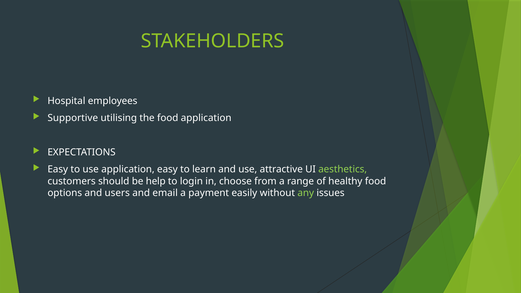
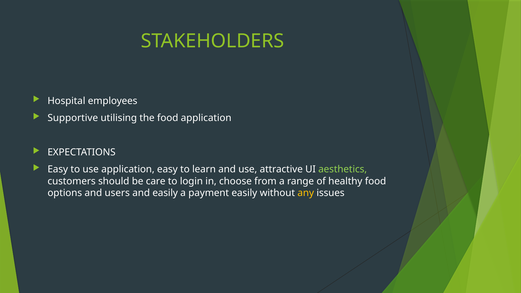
help: help -> care (156, 181)
and email: email -> easily (165, 193)
any colour: light green -> yellow (306, 193)
